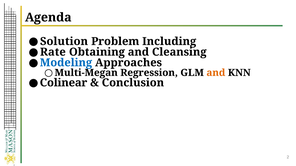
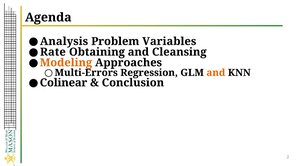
Solution: Solution -> Analysis (64, 41)
Including: Including -> Variables (169, 41)
Modeling colour: blue -> orange (66, 63)
Multi-Megan: Multi-Megan -> Multi-Errors (86, 73)
